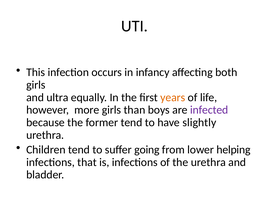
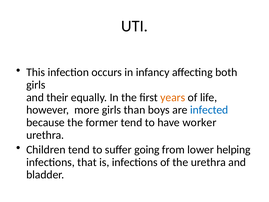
ultra: ultra -> their (57, 97)
infected colour: purple -> blue (209, 110)
slightly: slightly -> worker (199, 122)
